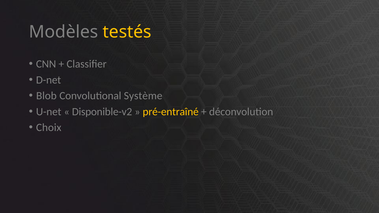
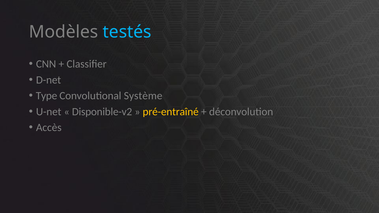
testés colour: yellow -> light blue (127, 32)
Blob: Blob -> Type (47, 96)
Choix: Choix -> Accès (49, 128)
